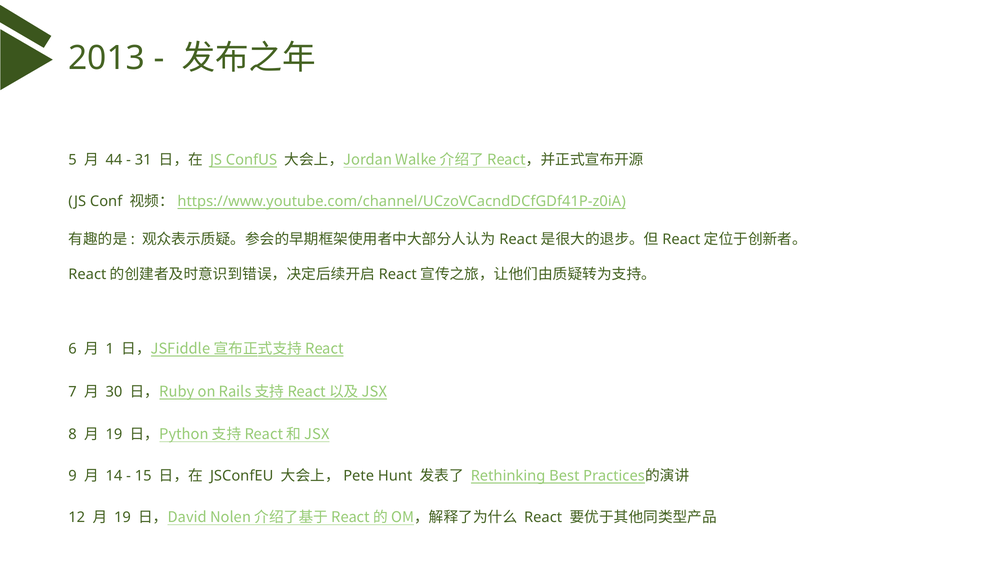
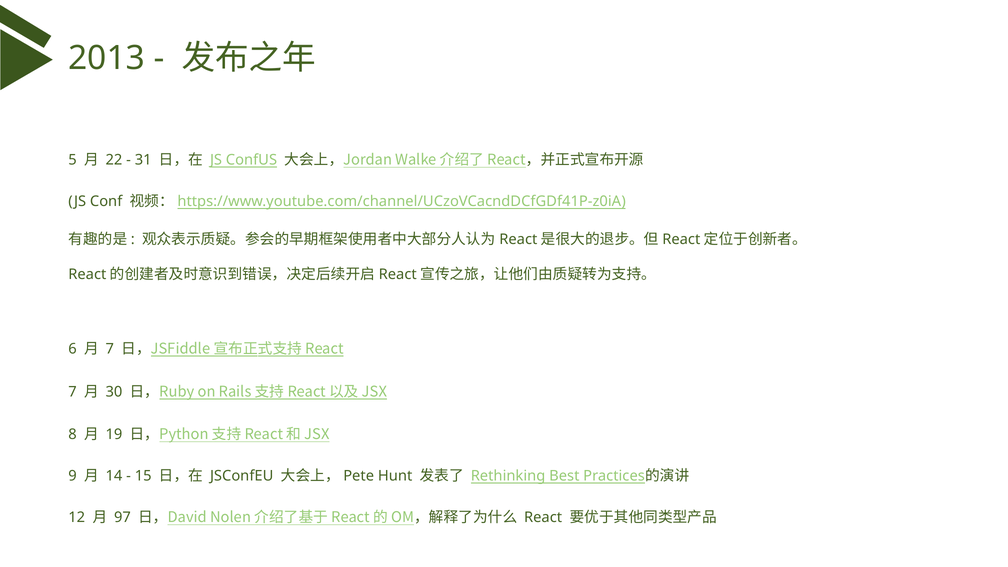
44: 44 -> 22 (114, 160)
1: 1 -> 7 (110, 349)
19: 19 -> 97 (122, 518)
